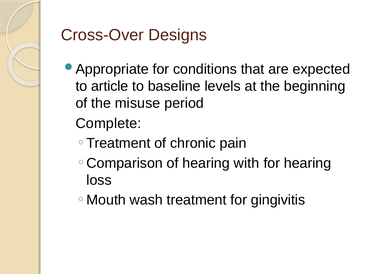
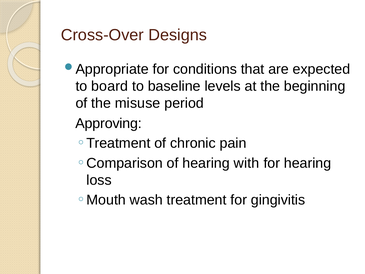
article: article -> board (110, 86)
Complete: Complete -> Approving (109, 123)
